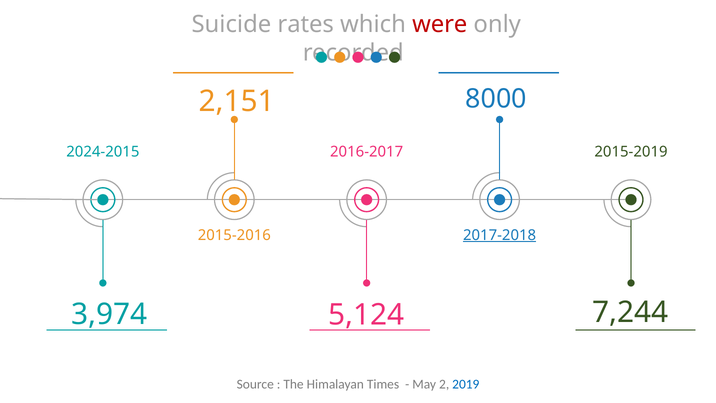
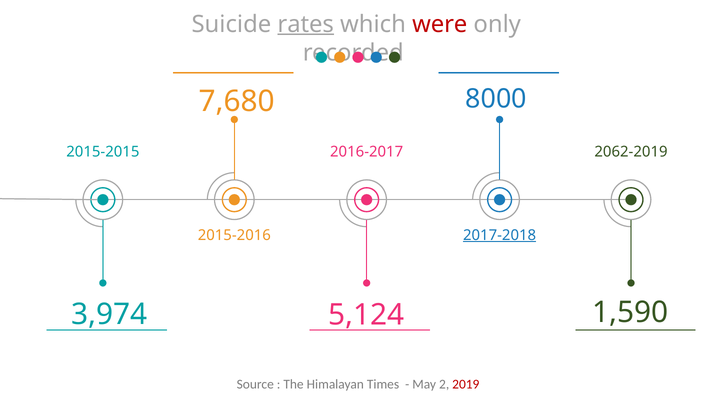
rates underline: none -> present (306, 24)
2,151: 2,151 -> 7,680 (237, 101)
2024-2015: 2024-2015 -> 2015-2015 (103, 152)
2015-2019: 2015-2019 -> 2062-2019 (631, 152)
7,244: 7,244 -> 1,590 (630, 312)
2019 colour: blue -> red (466, 384)
